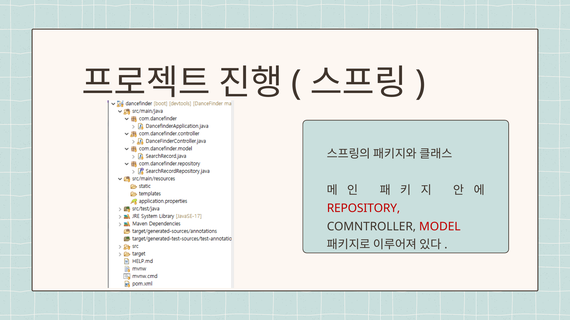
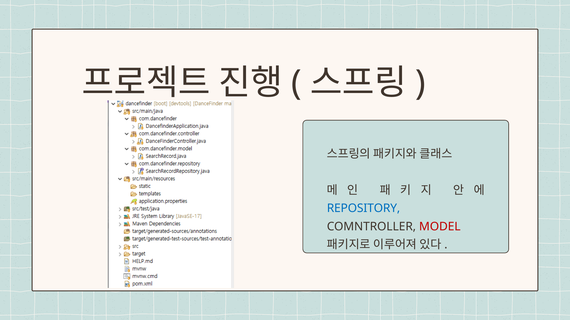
REPOSITORY colour: red -> blue (363, 209)
